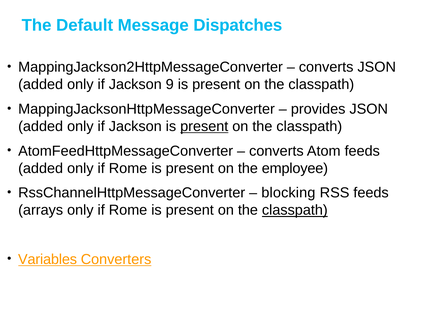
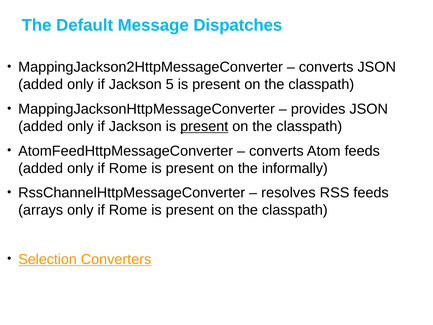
9: 9 -> 5 (170, 84)
employee: employee -> informally (295, 168)
blocking: blocking -> resolves (288, 193)
classpath underline: present -> none (295, 210)
Variables: Variables -> Selection (48, 259)
